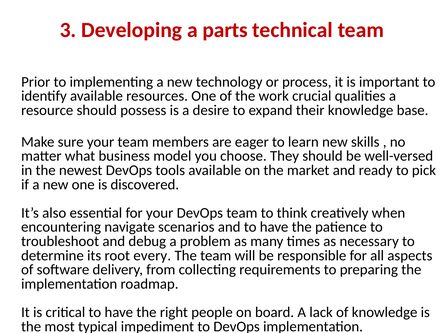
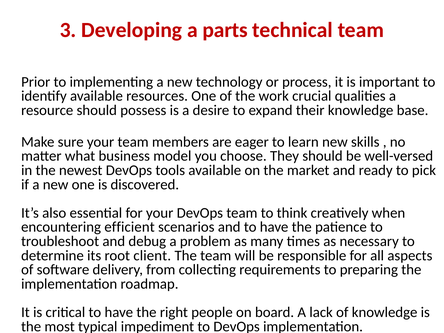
navigate: navigate -> efficient (130, 227)
every: every -> client (152, 256)
